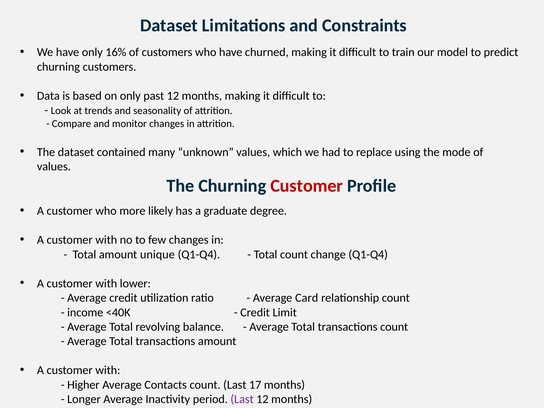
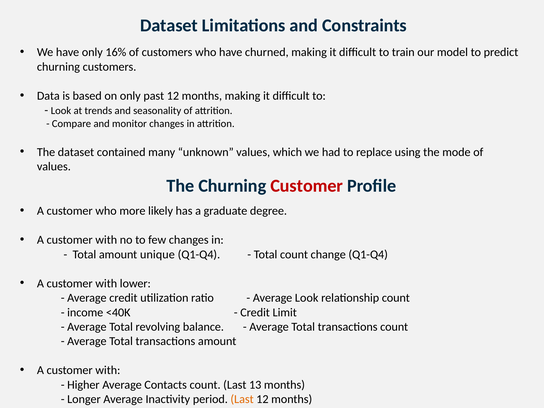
Average Card: Card -> Look (307, 298)
17: 17 -> 13 (255, 385)
Last colour: purple -> orange (242, 399)
